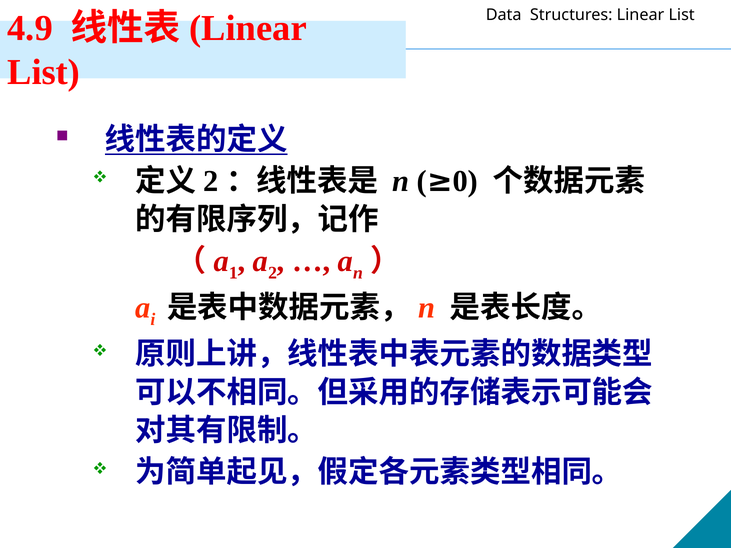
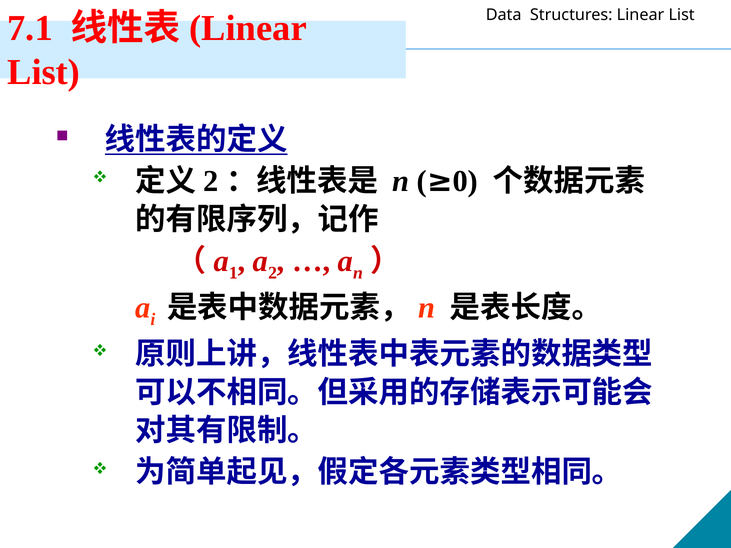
4.9: 4.9 -> 7.1 (30, 28)
